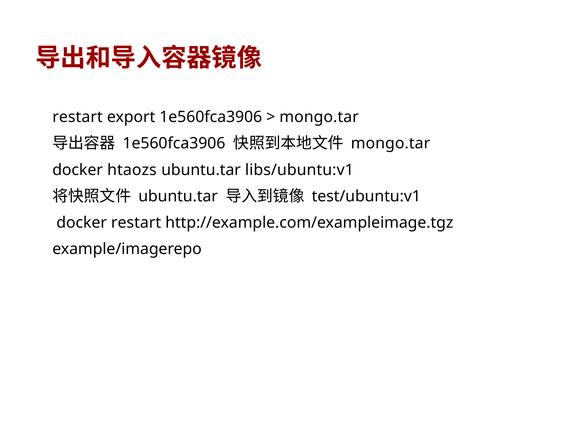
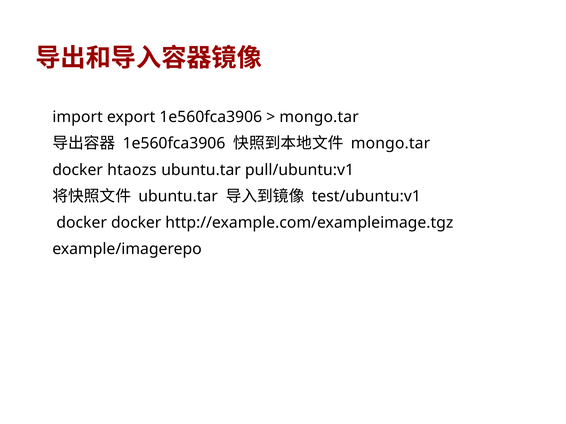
restart: restart -> import (78, 117)
libs/ubuntu:v1: libs/ubuntu:v1 -> pull/ubuntu:v1 (299, 170)
docker restart: restart -> docker (136, 223)
